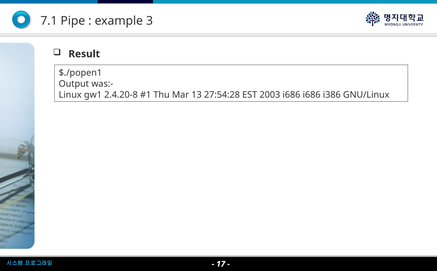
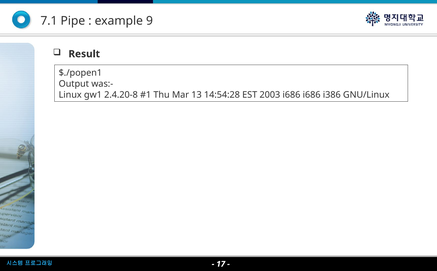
3: 3 -> 9 (150, 21)
27:54:28: 27:54:28 -> 14:54:28 (222, 95)
